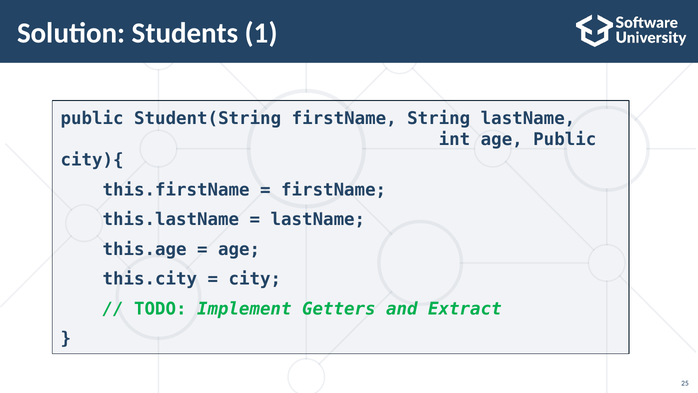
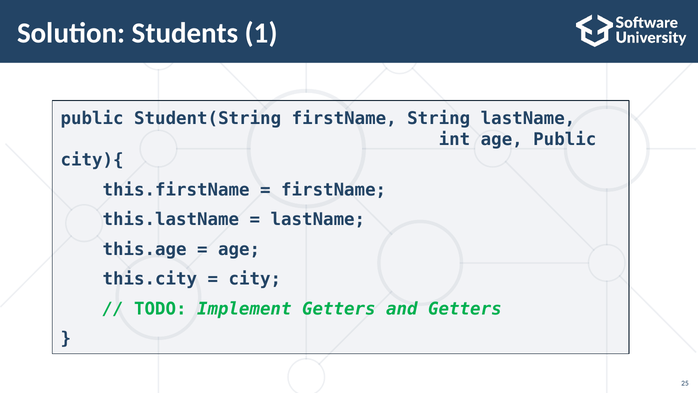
and Extract: Extract -> Getters (465, 308)
